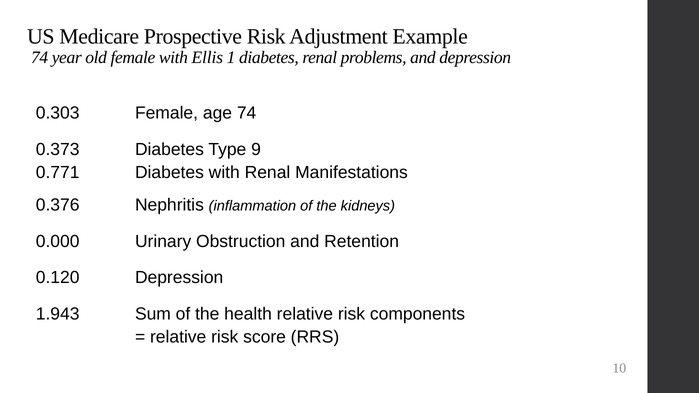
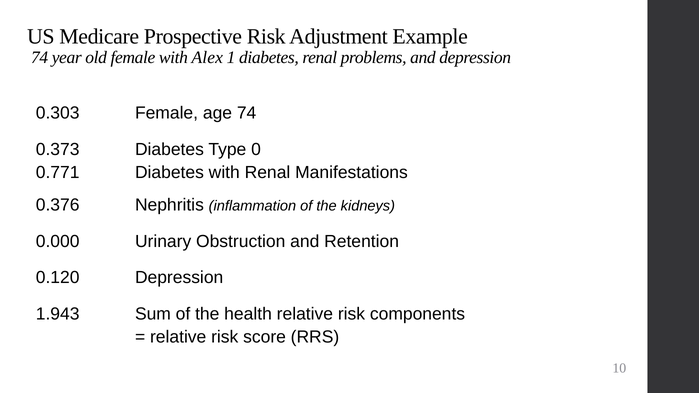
Ellis: Ellis -> Alex (207, 58)
9: 9 -> 0 (256, 150)
